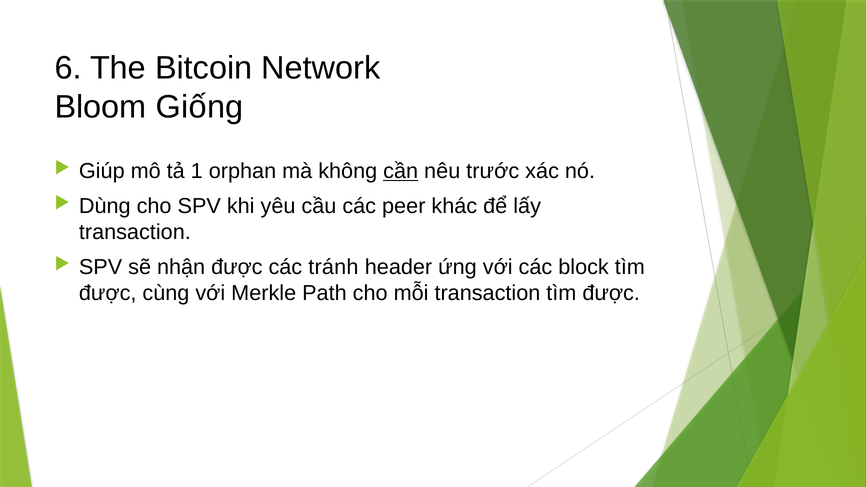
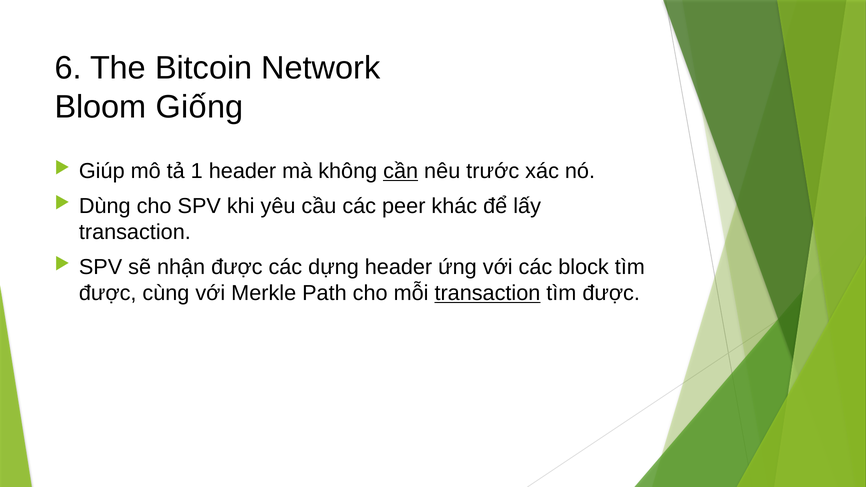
1 orphan: orphan -> header (243, 171)
tránh: tránh -> dựng (334, 267)
transaction underline: none -> present (487, 293)
